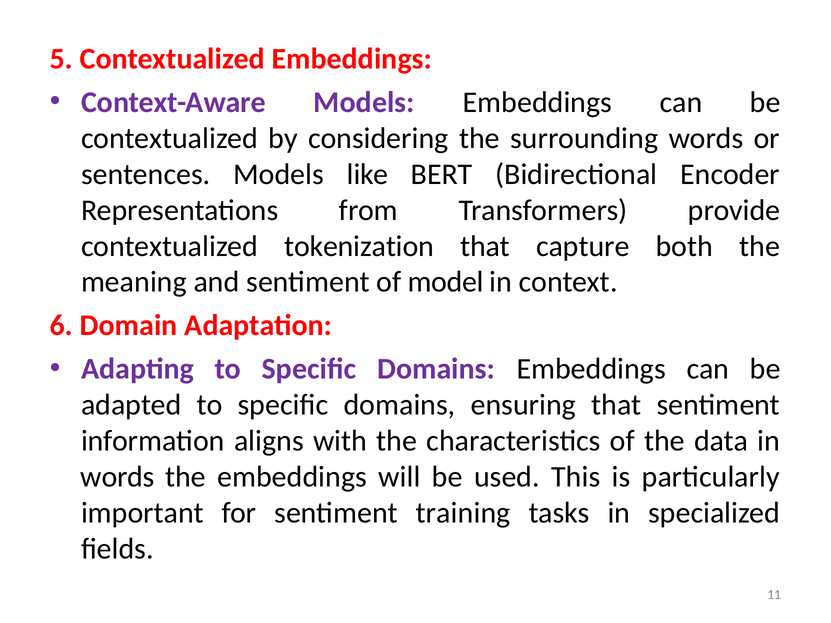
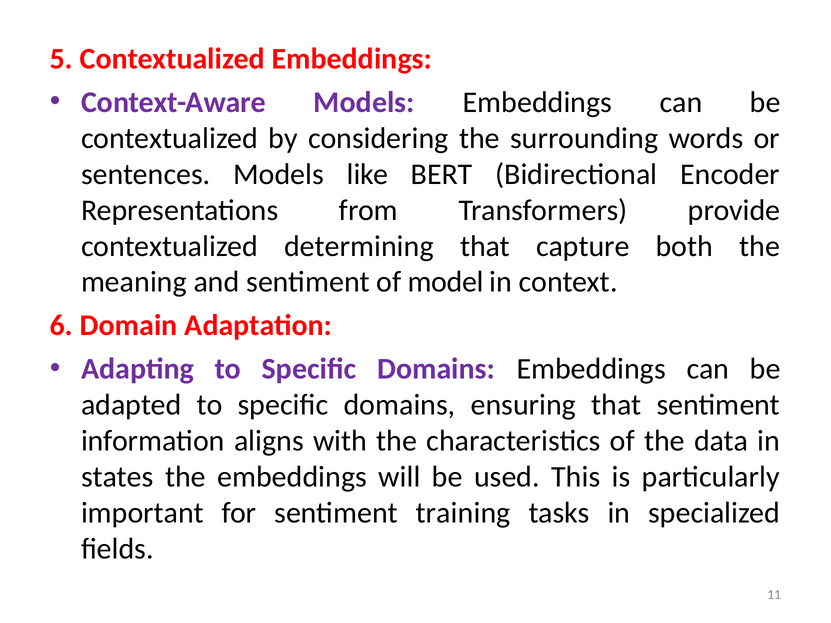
tokenization: tokenization -> determining (359, 246)
words: words -> states (117, 477)
